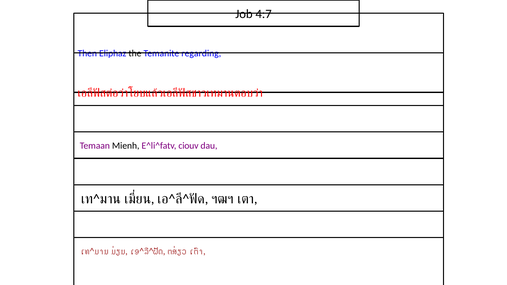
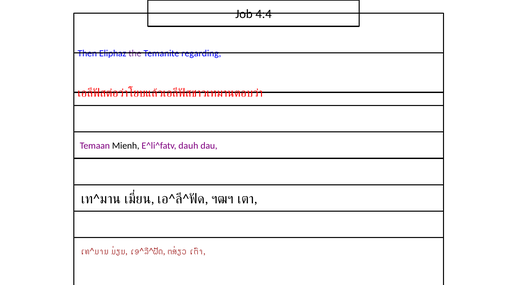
4:7: 4:7 -> 4:4 (264, 14)
the colour: black -> purple (135, 53)
ciouv: ciouv -> dauh (188, 146)
